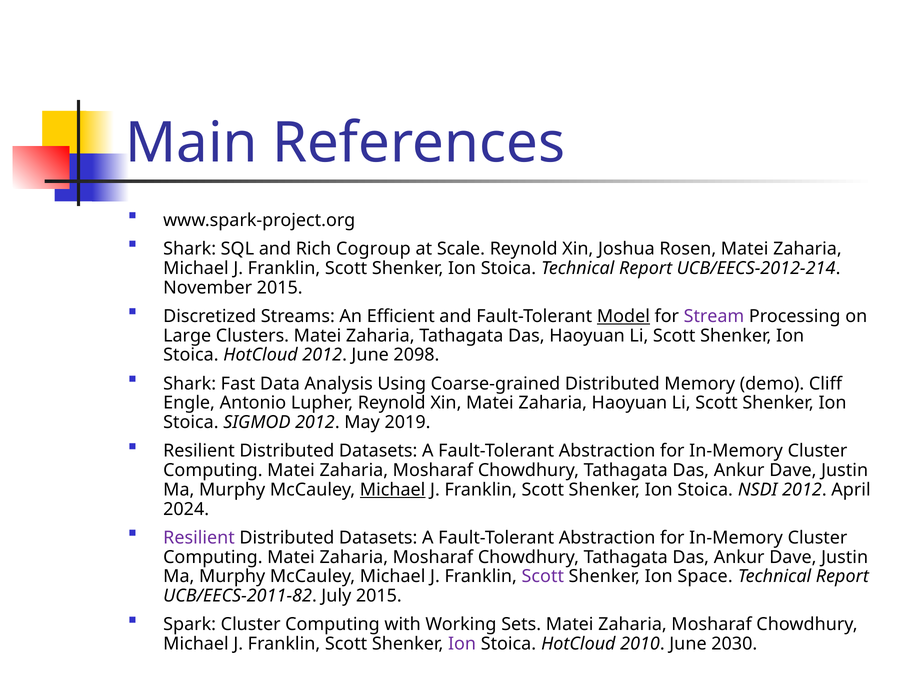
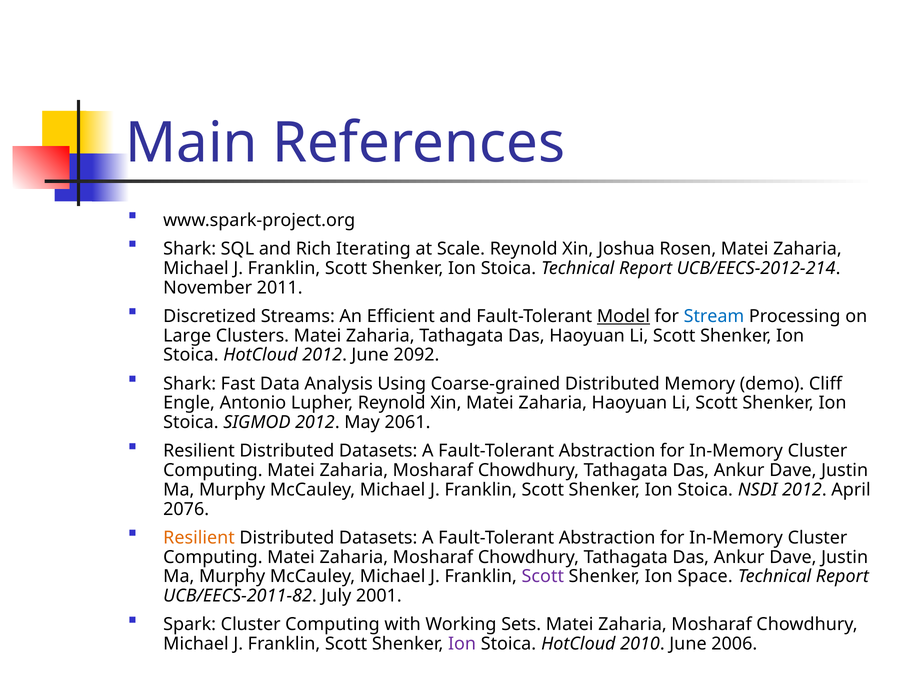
Cogroup: Cogroup -> Iterating (373, 249)
November 2015: 2015 -> 2011 (280, 288)
Stream colour: purple -> blue (714, 316)
2098: 2098 -> 2092 (416, 355)
2019: 2019 -> 2061 (407, 423)
Michael underline: present -> none (393, 490)
2024: 2024 -> 2076 (186, 509)
Resilient colour: purple -> orange (199, 538)
July 2015: 2015 -> 2001 (379, 596)
2030: 2030 -> 2006 (734, 644)
